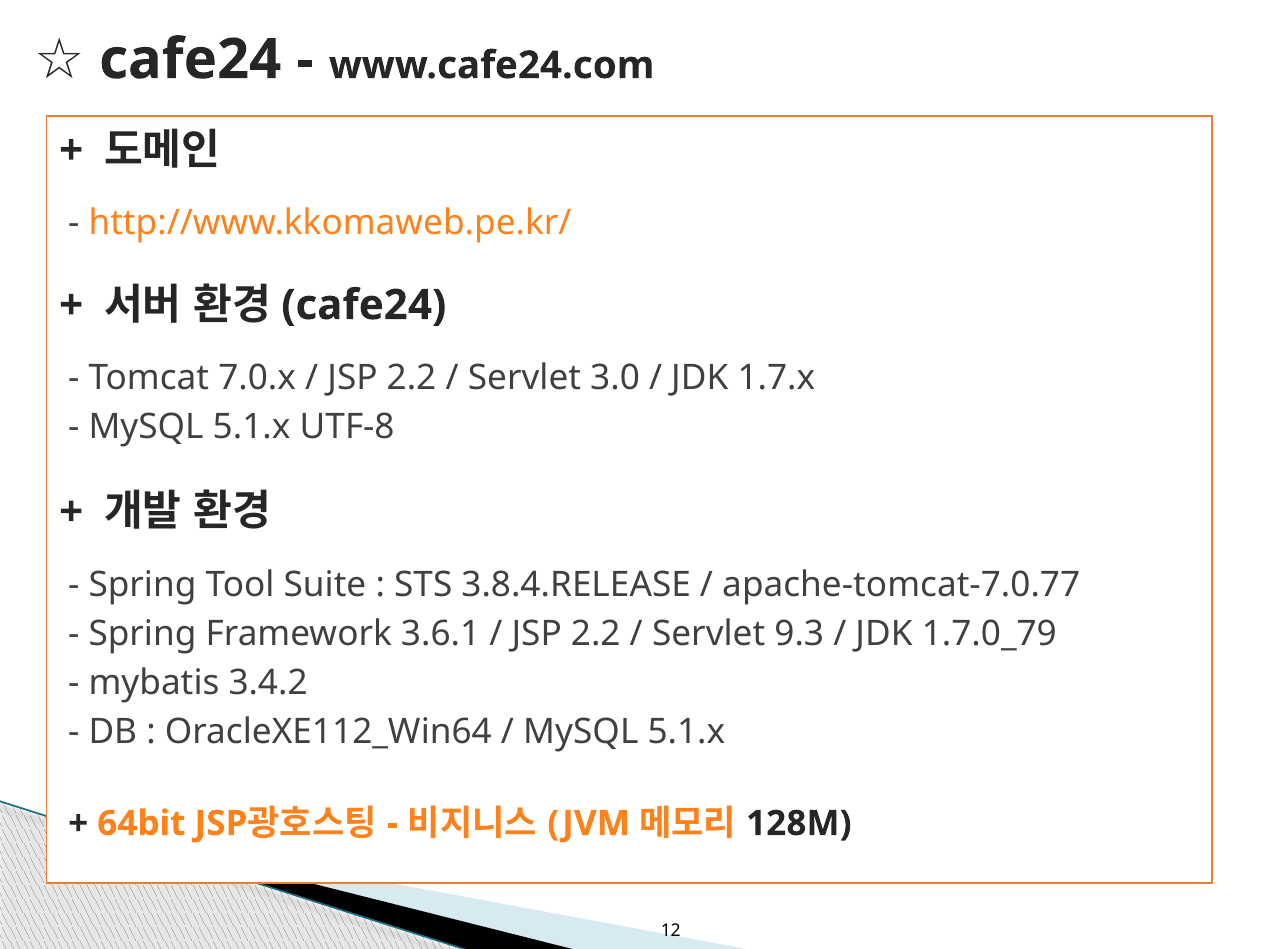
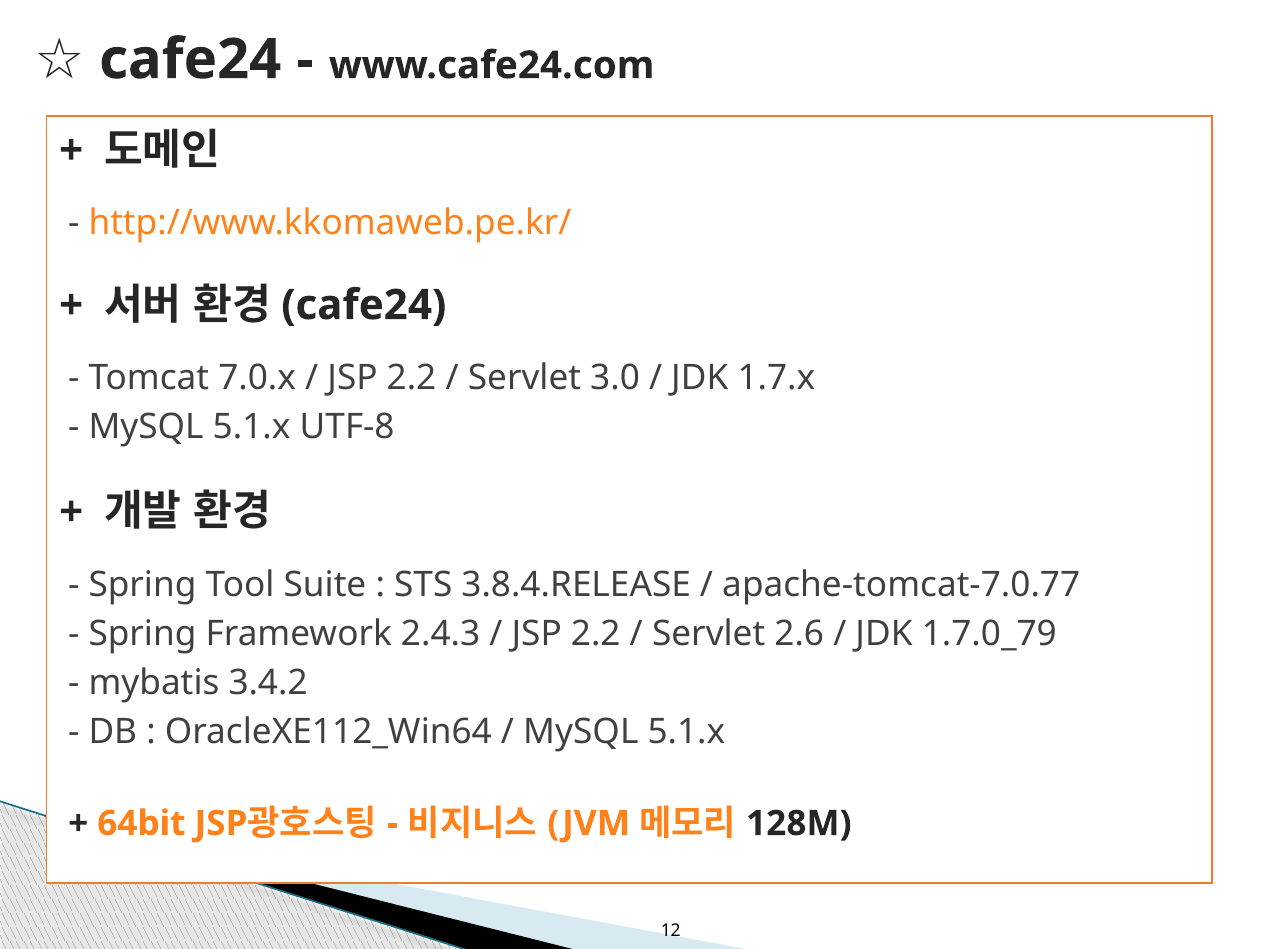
3.6.1: 3.6.1 -> 2.4.3 (441, 633)
9.3: 9.3 -> 2.6 (799, 633)
